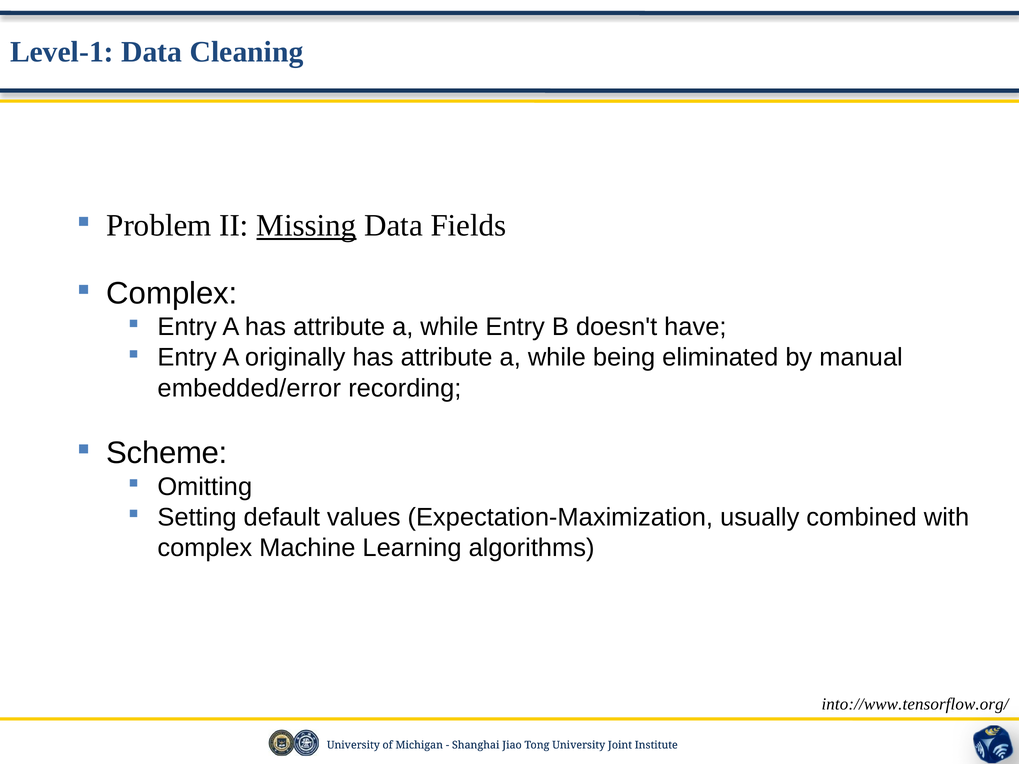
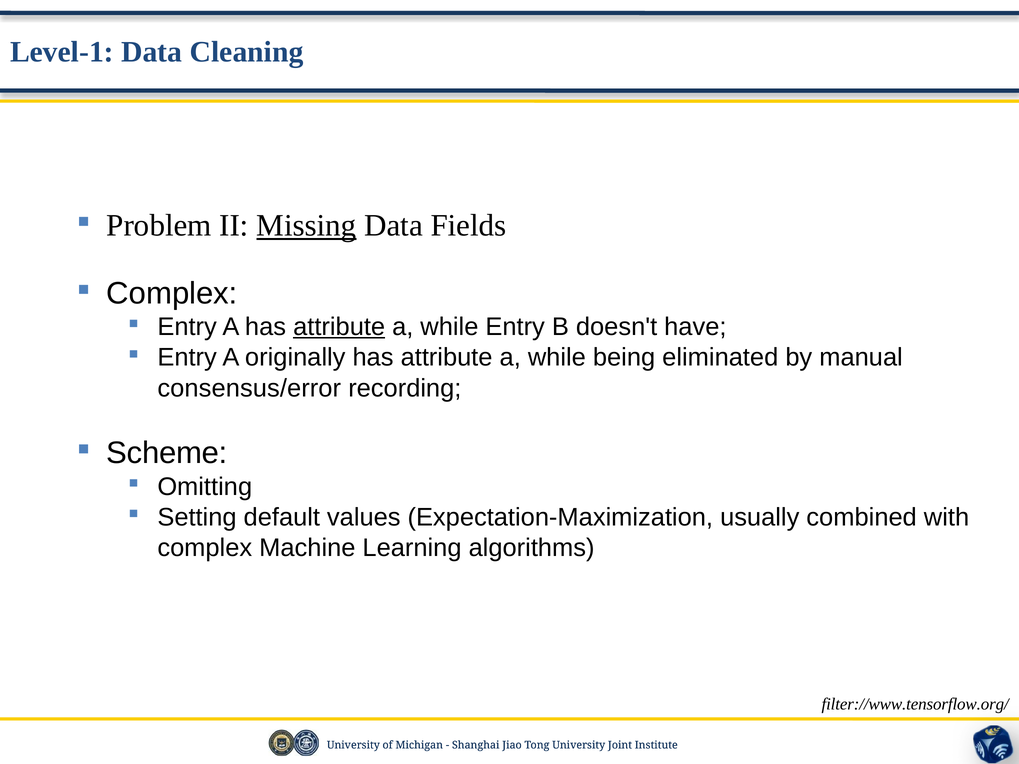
attribute underline: none -> present (339, 327)
embedded/error: embedded/error -> consensus/error (249, 388)
into://www.tensorflow.org/: into://www.tensorflow.org/ -> filter://www.tensorflow.org/ (915, 705)
